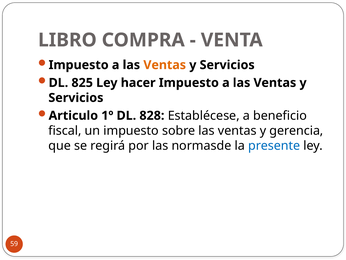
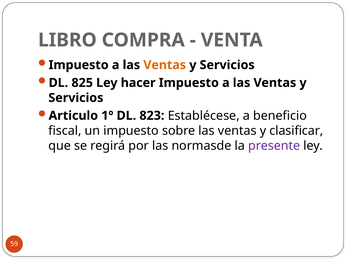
828: 828 -> 823 (152, 115)
gerencia: gerencia -> clasificar (296, 130)
presente colour: blue -> purple (274, 145)
